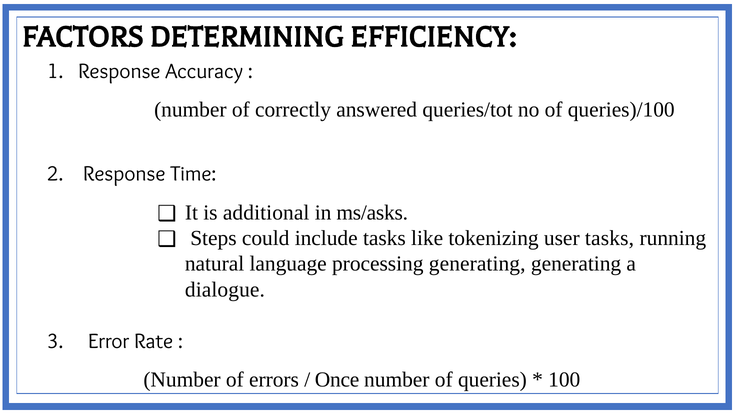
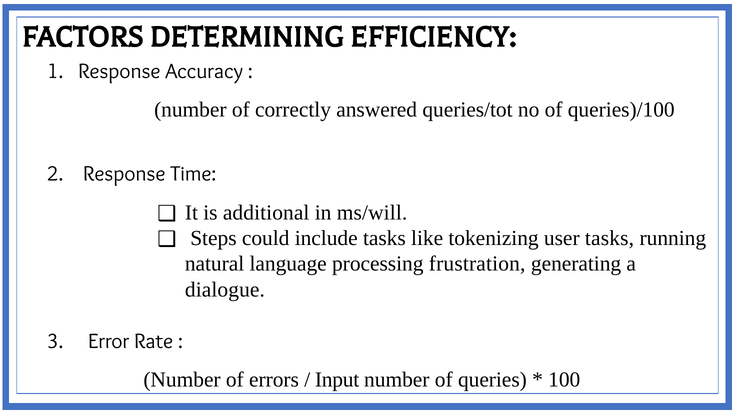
ms/asks: ms/asks -> ms/will (372, 213)
processing generating: generating -> frustration (477, 264)
Once: Once -> Input (337, 380)
